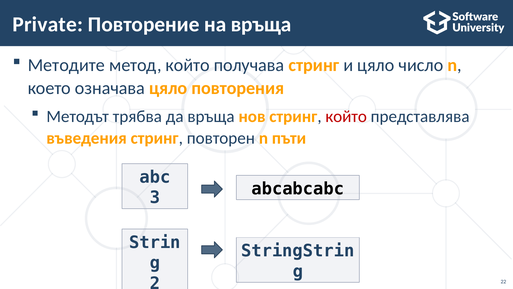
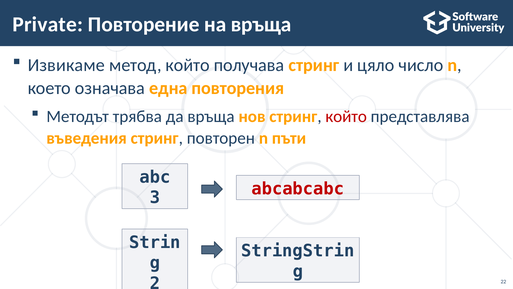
Методите: Методите -> Извикаме (66, 65)
означава цяло: цяло -> една (168, 88)
abcabcabc colour: black -> red (298, 188)
